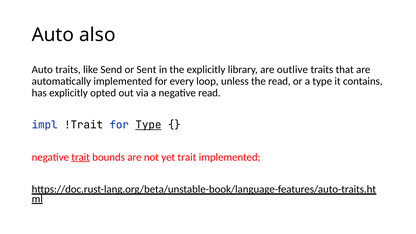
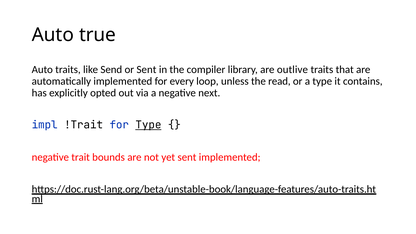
also: also -> true (97, 35)
the explicitly: explicitly -> compiler (206, 70)
negative read: read -> next (209, 93)
trait underline: present -> none (81, 157)
yet trait: trait -> sent (187, 157)
